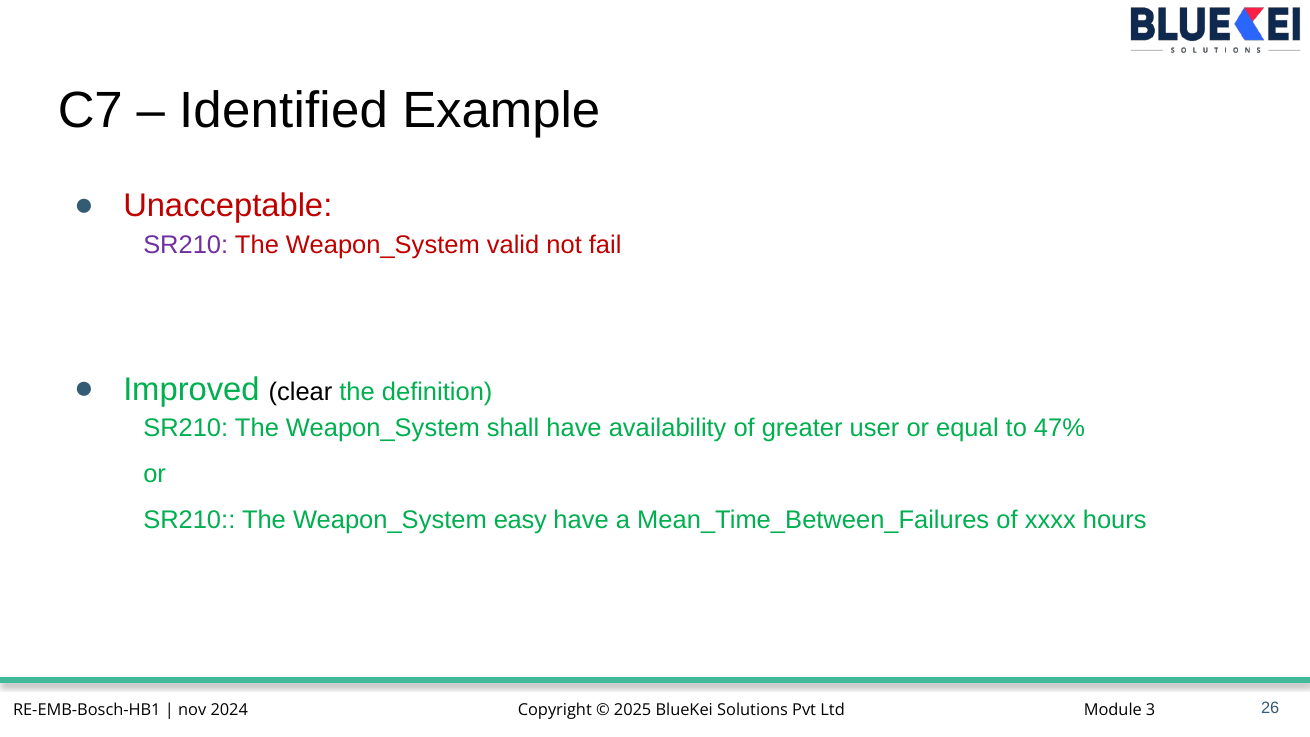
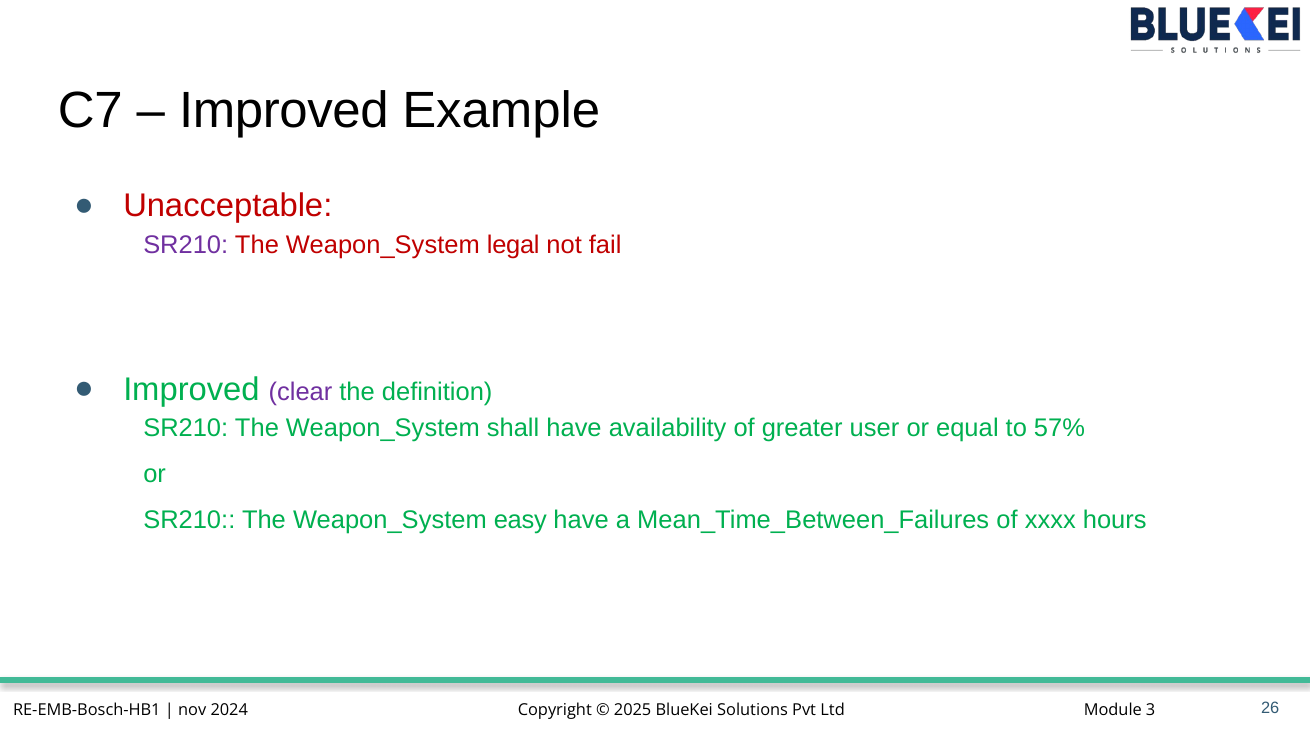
Identified: Identified -> Improved (284, 111)
valid: valid -> legal (513, 245)
clear colour: black -> purple (300, 392)
47%: 47% -> 57% (1060, 428)
